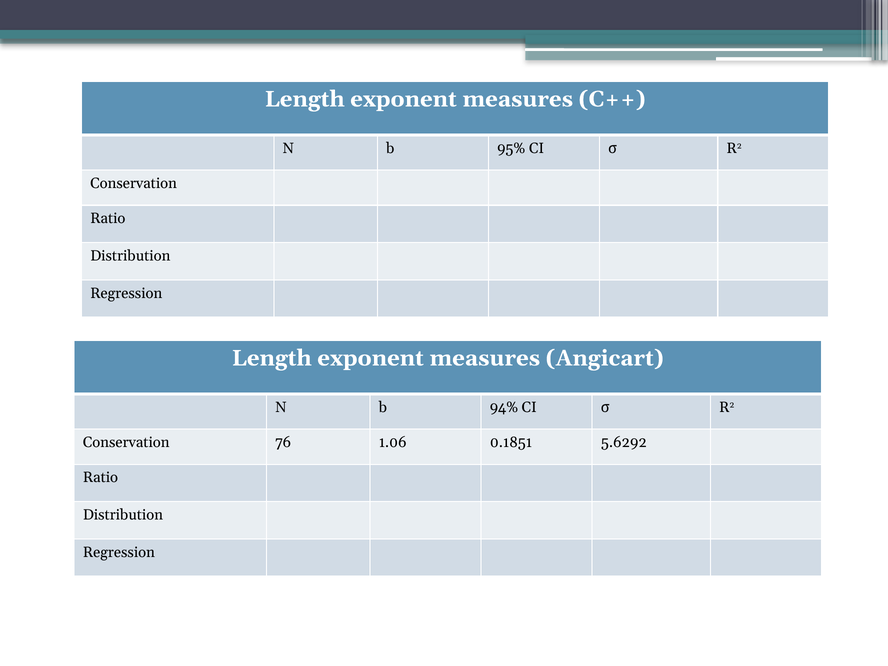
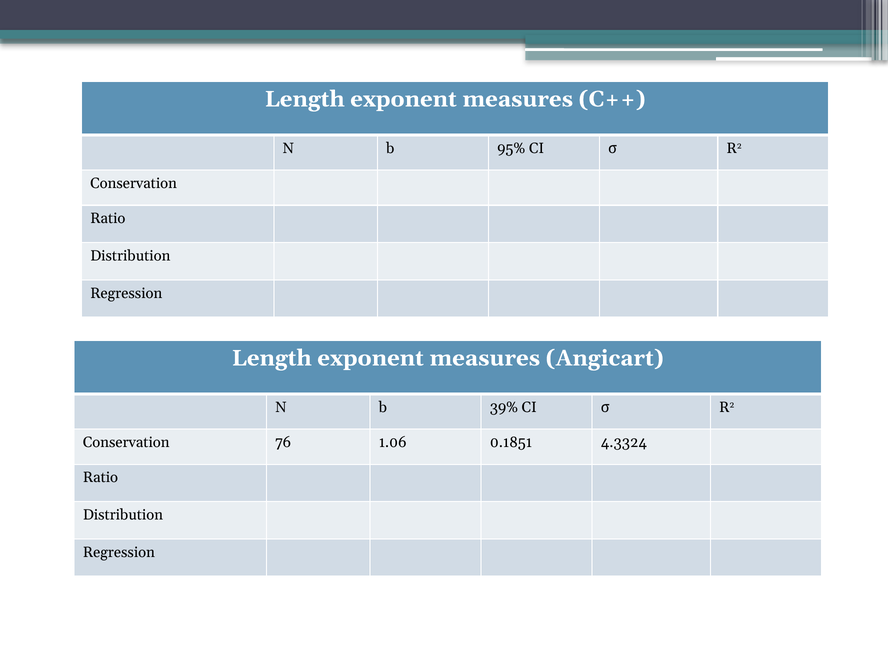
94%: 94% -> 39% (504, 407)
5.6292: 5.6292 -> 4.3324 (624, 443)
